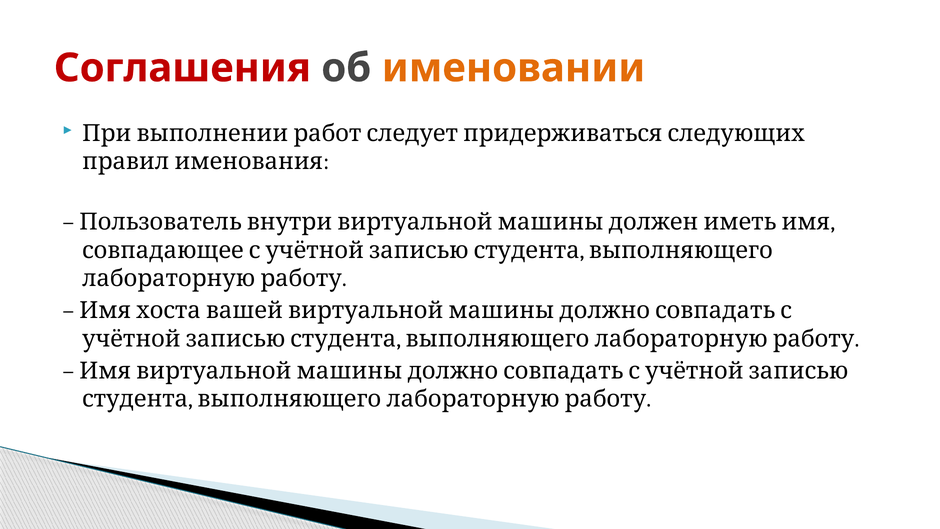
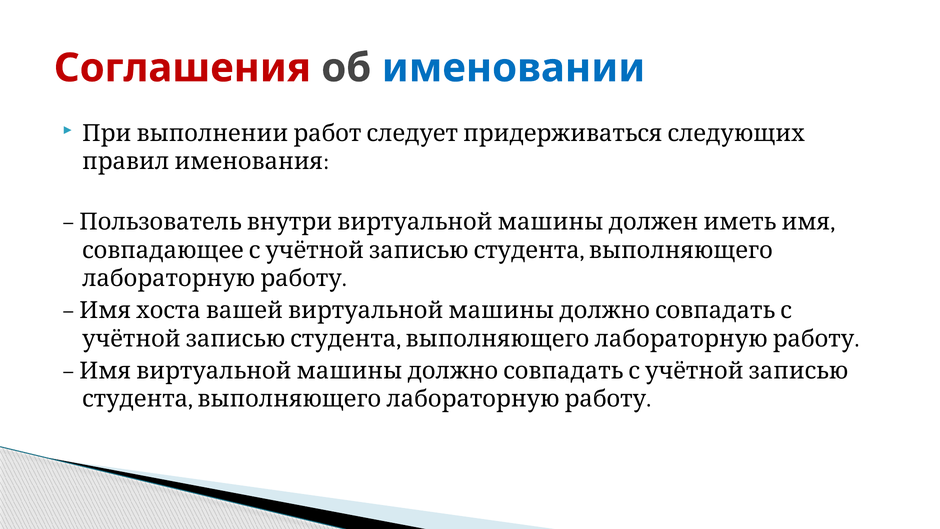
именовании colour: orange -> blue (514, 68)
